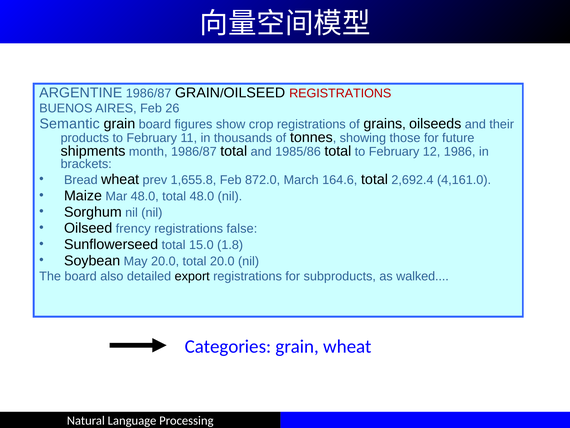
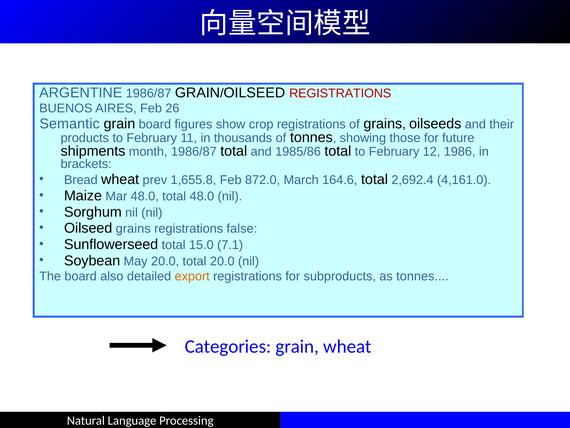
Oilseed frency: frency -> grains (133, 229)
1.8: 1.8 -> 7.1 (230, 245)
export colour: black -> orange (192, 276)
as walked: walked -> tonnes (422, 276)
